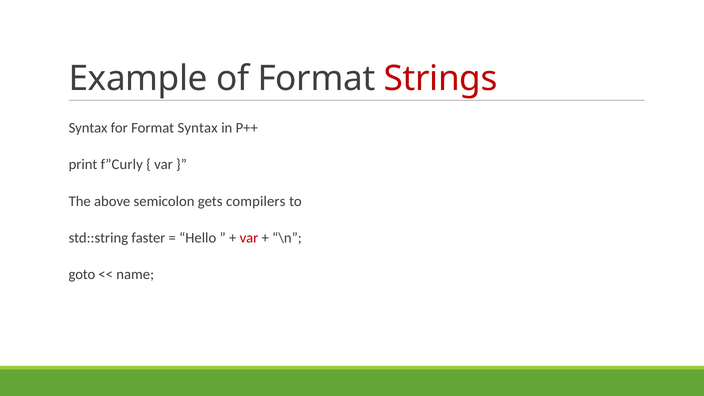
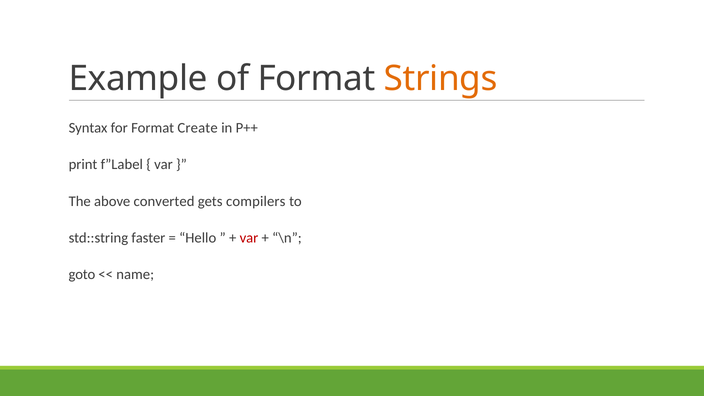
Strings colour: red -> orange (441, 79)
Format Syntax: Syntax -> Create (198, 128)
f”Curly: f”Curly -> f”Label (122, 165)
semicolon: semicolon -> converted (164, 201)
